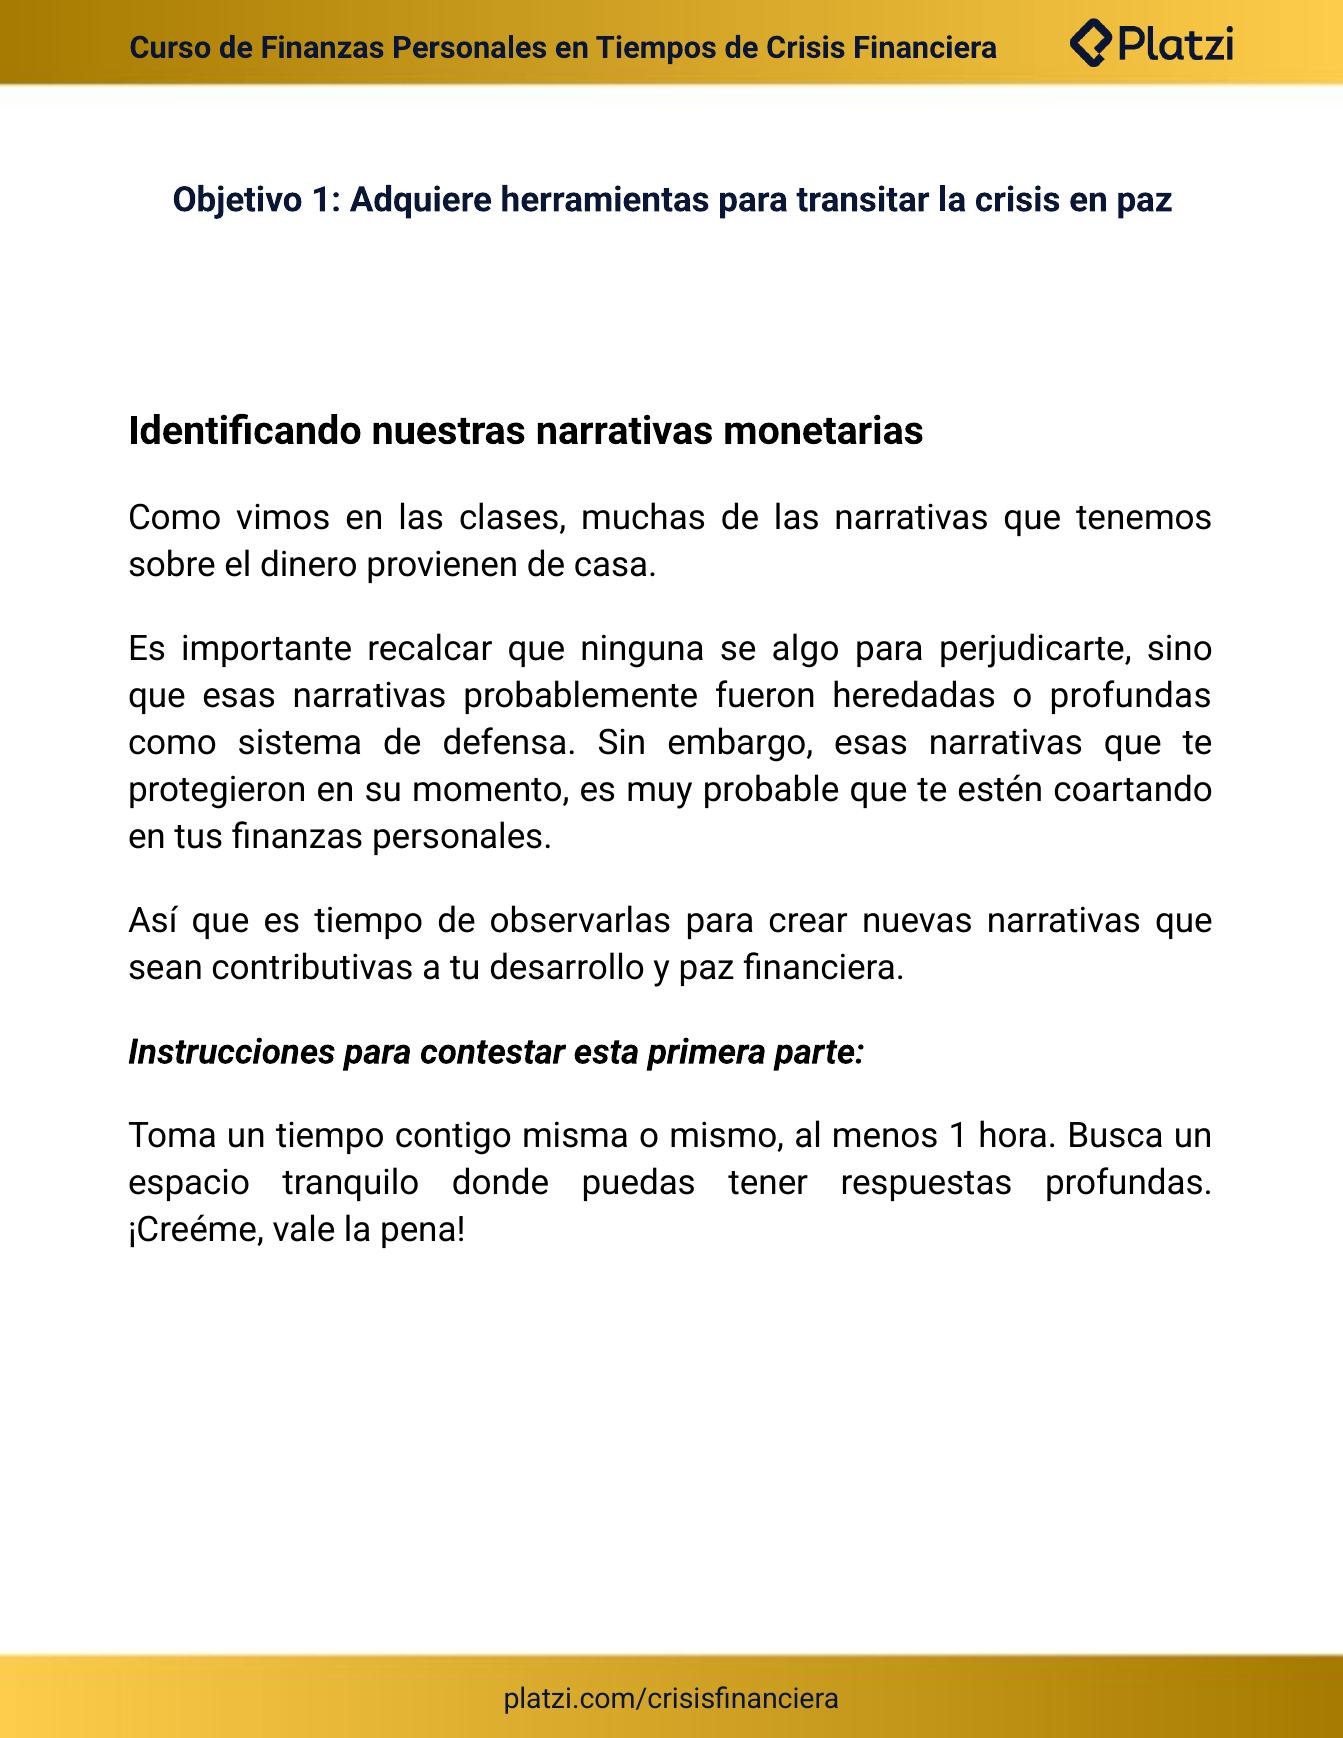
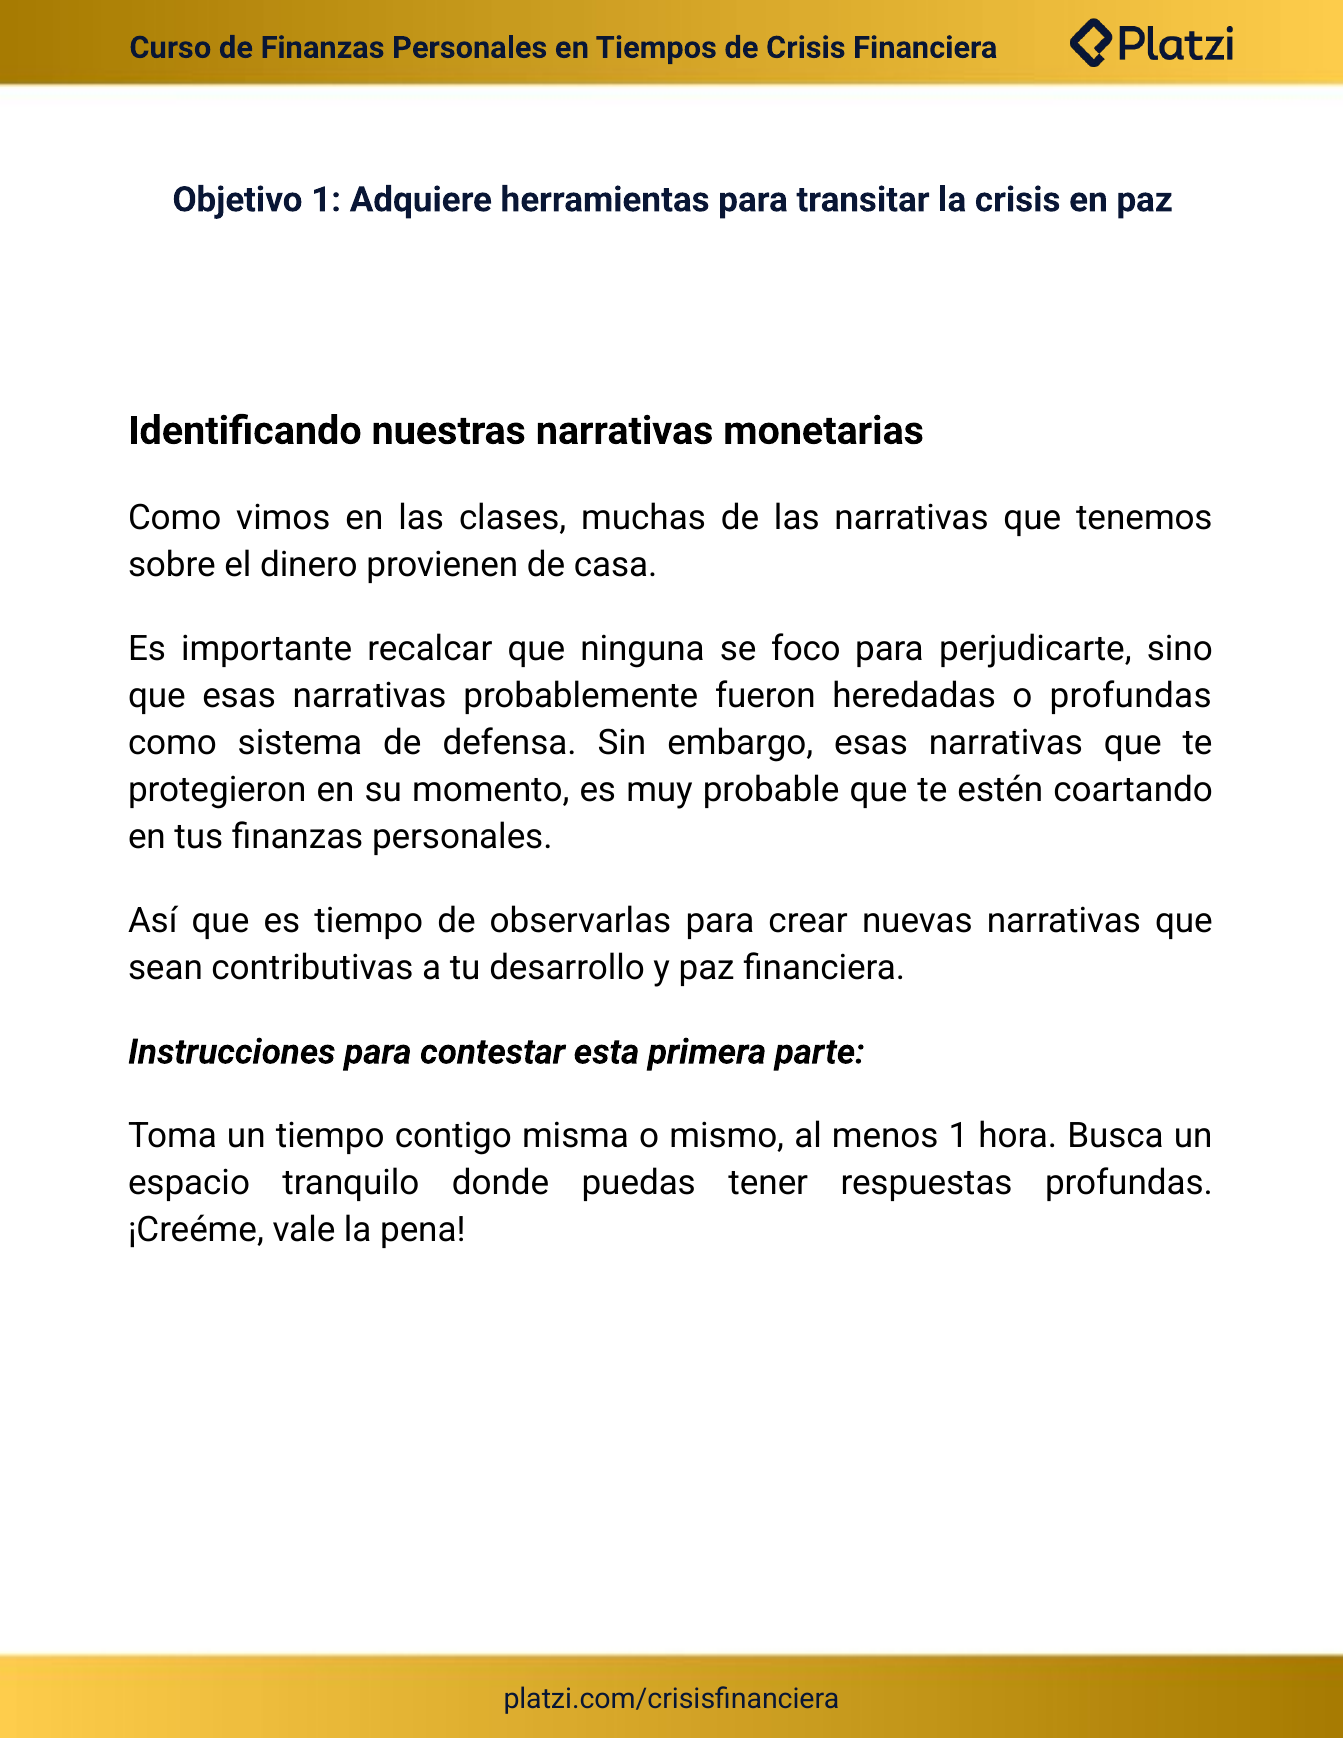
algo: algo -> foco (806, 649)
